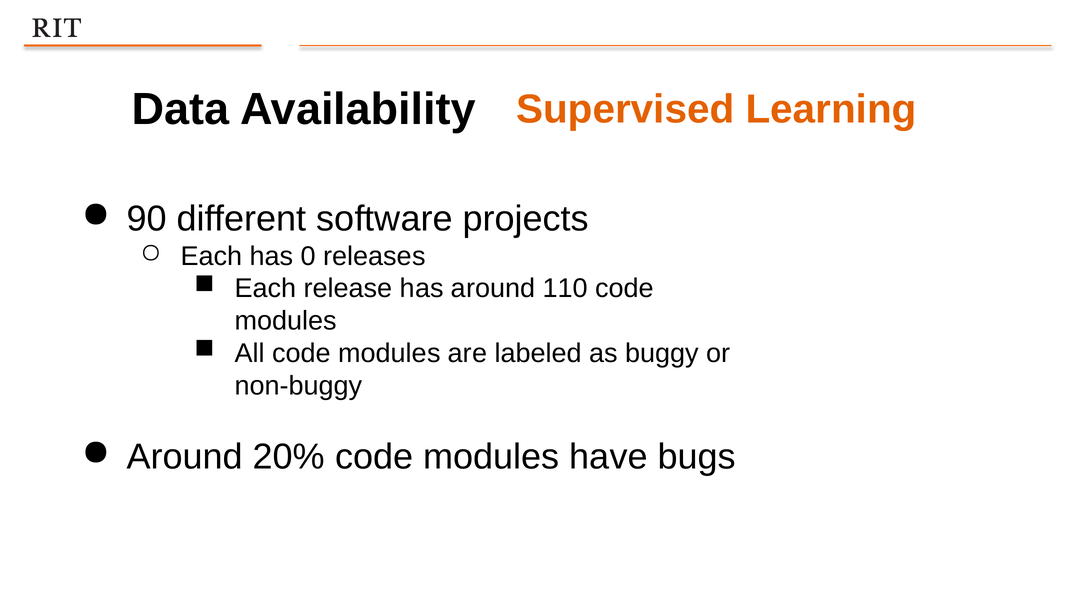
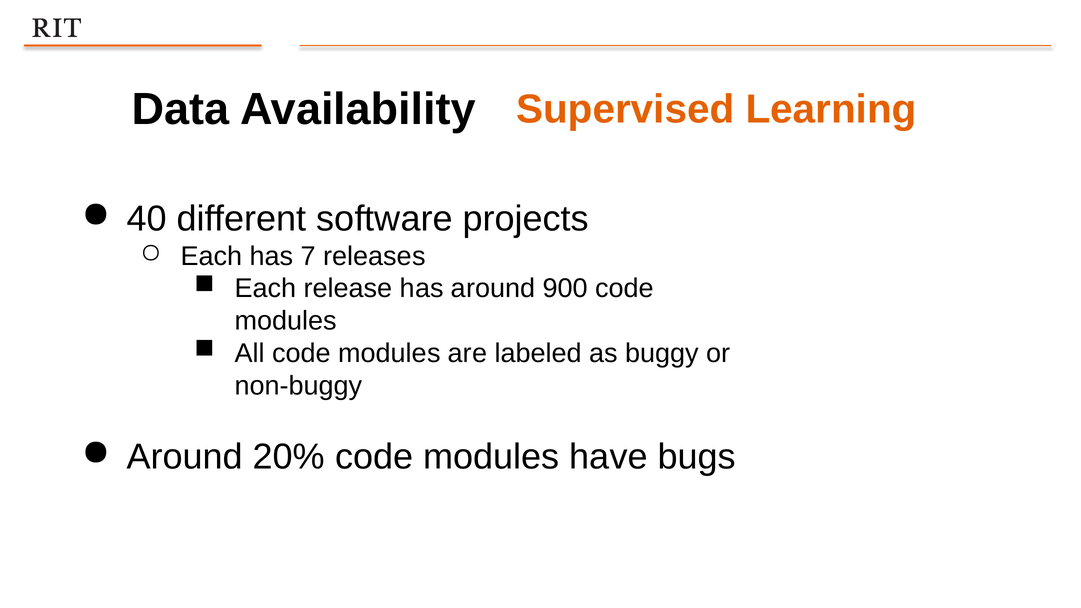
90: 90 -> 40 (147, 219)
0: 0 -> 7 (308, 256)
110: 110 -> 900 (565, 289)
